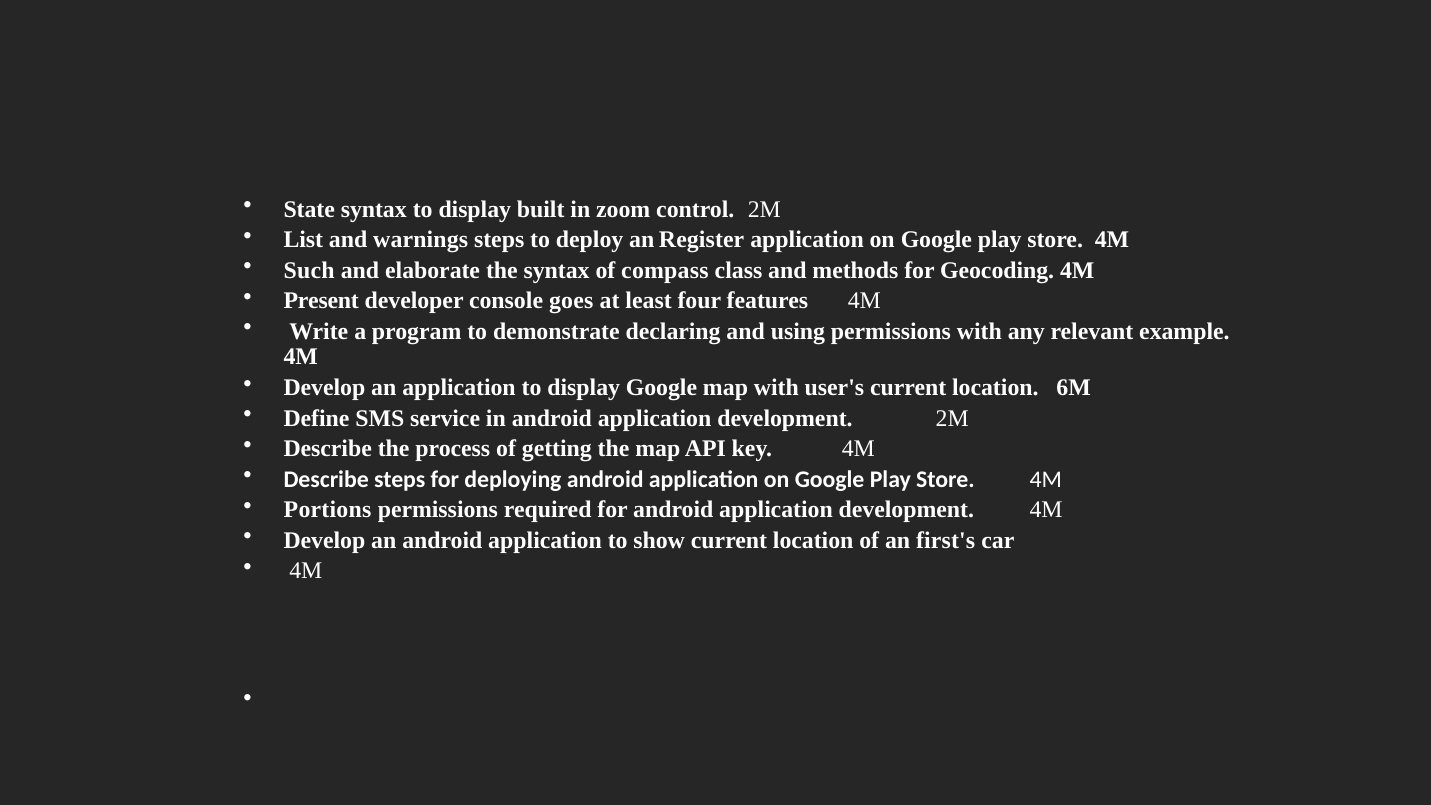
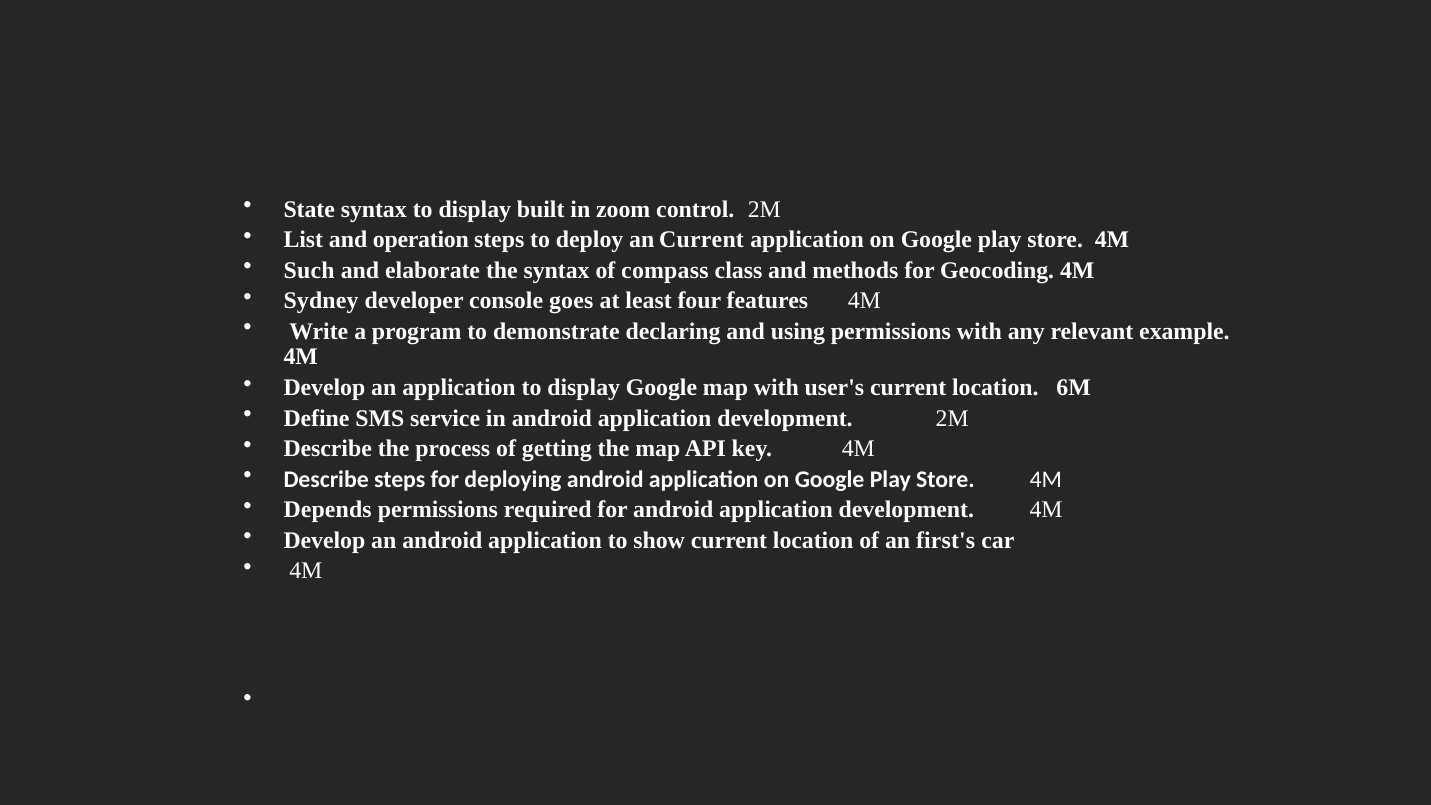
warnings: warnings -> operation (421, 240)
an Register: Register -> Current (702, 240)
Present: Present -> Sydney (321, 301)
Portions: Portions -> Depends (328, 510)
